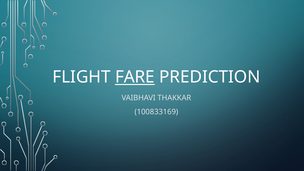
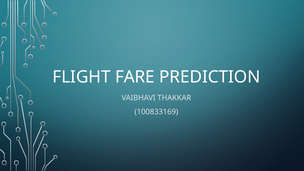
FARE underline: present -> none (135, 77)
